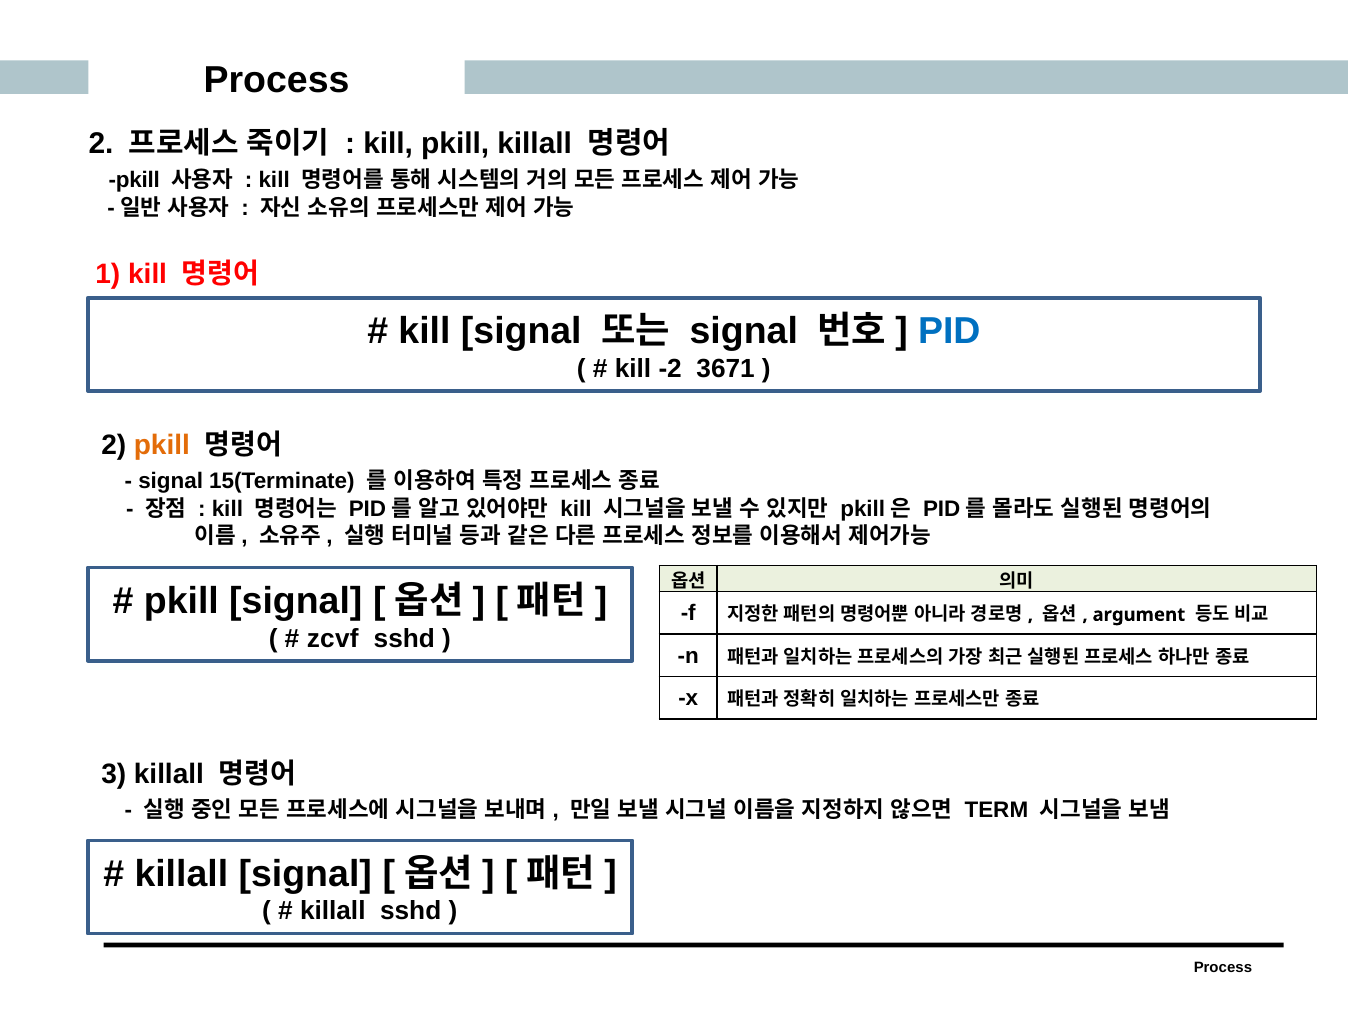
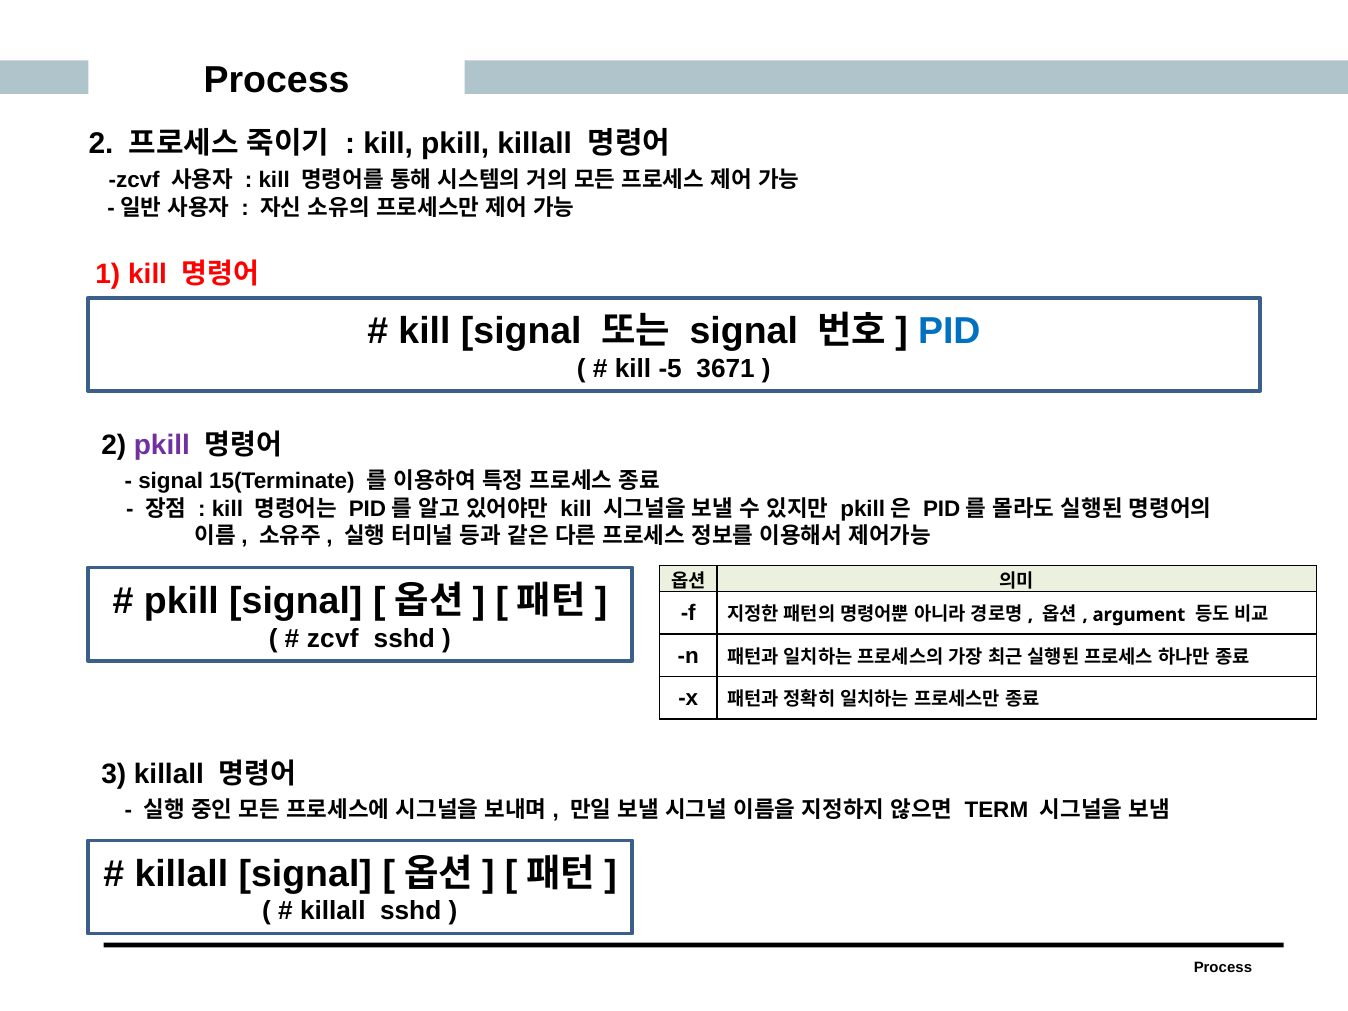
pkill: pkill -> zcvf (134, 180)
-2: -2 -> -5 (670, 369)
pkill colour: orange -> purple (162, 445)
